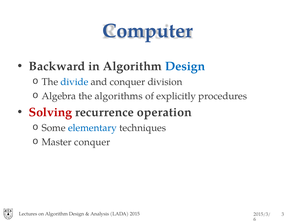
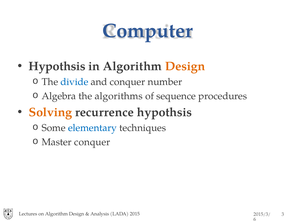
Backward: Backward -> Hypothsis (57, 66)
Design colour: blue -> orange (185, 66)
division: division -> number (165, 82)
explicitly: explicitly -> sequence (176, 96)
Solving colour: red -> orange (50, 112)
recurrence operation: operation -> hypothsis (164, 112)
